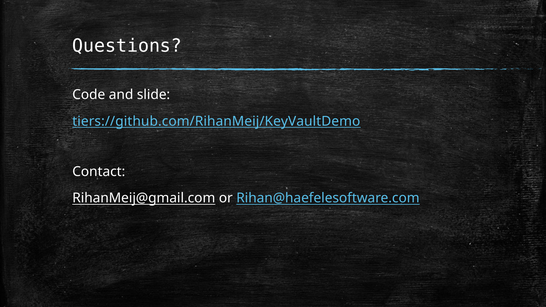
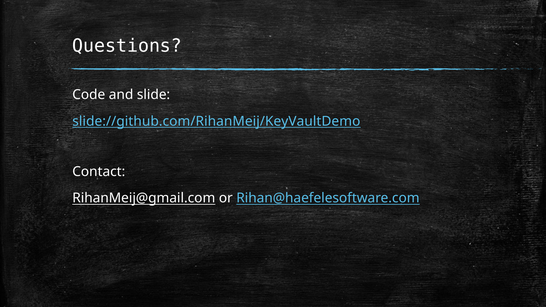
tiers://github.com/RihanMeij/KeyVaultDemo: tiers://github.com/RihanMeij/KeyVaultDemo -> slide://github.com/RihanMeij/KeyVaultDemo (216, 121)
